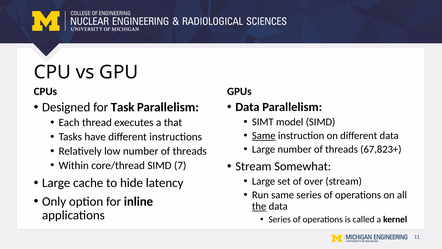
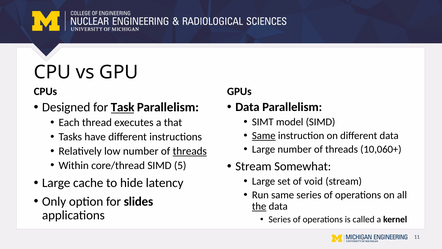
Task underline: none -> present (123, 107)
67,823+: 67,823+ -> 10,060+ (381, 149)
threads underline: none -> present (190, 151)
7: 7 -> 5 (180, 165)
over: over -> void (314, 181)
inline: inline -> slides (138, 201)
